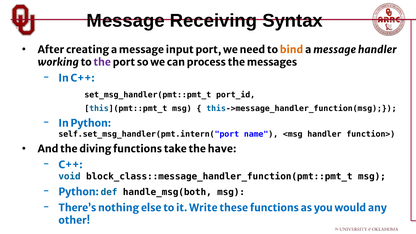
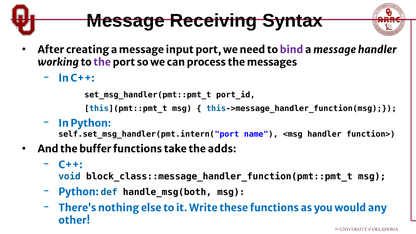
bind colour: orange -> purple (292, 50)
diving: diving -> buffer (95, 149)
have: have -> adds (222, 149)
